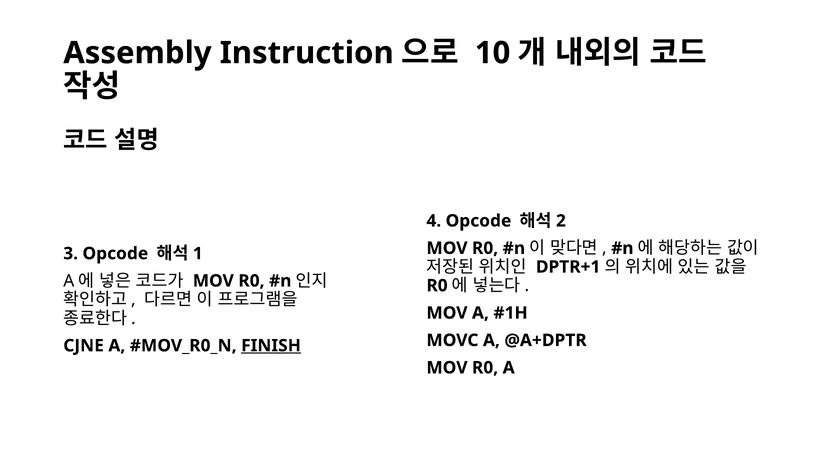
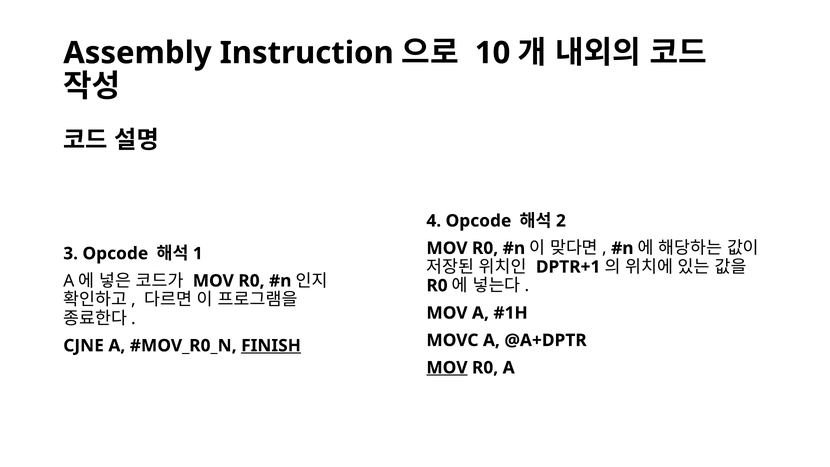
MOV underline: none -> present (447, 368)
